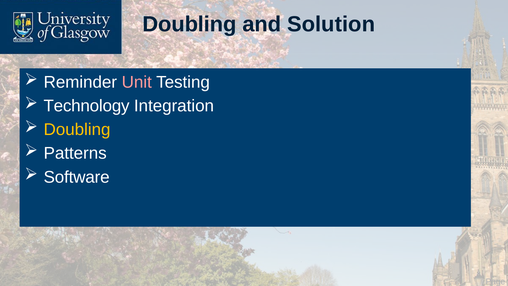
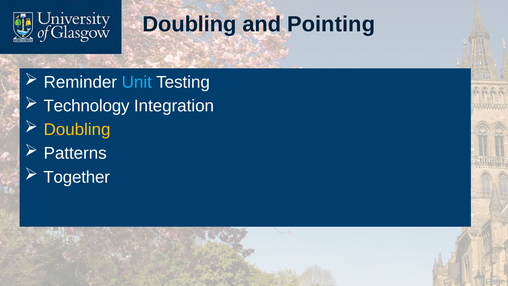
Solution: Solution -> Pointing (331, 24)
Unit colour: pink -> light blue (137, 82)
Software: Software -> Together (77, 177)
